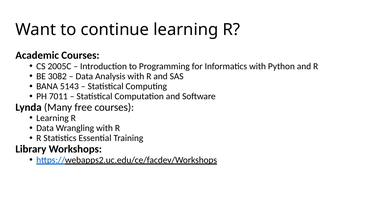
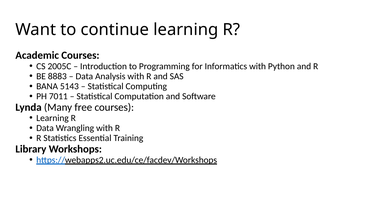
3082: 3082 -> 8883 (57, 76)
